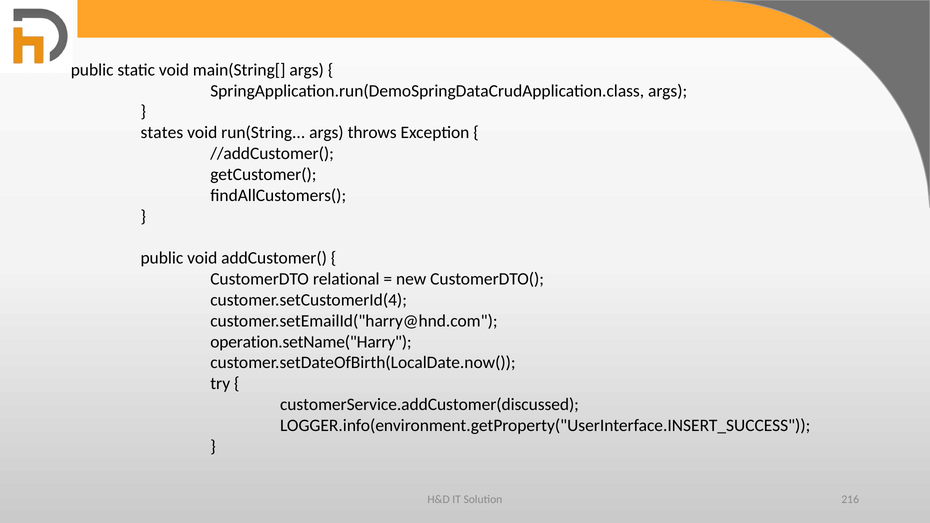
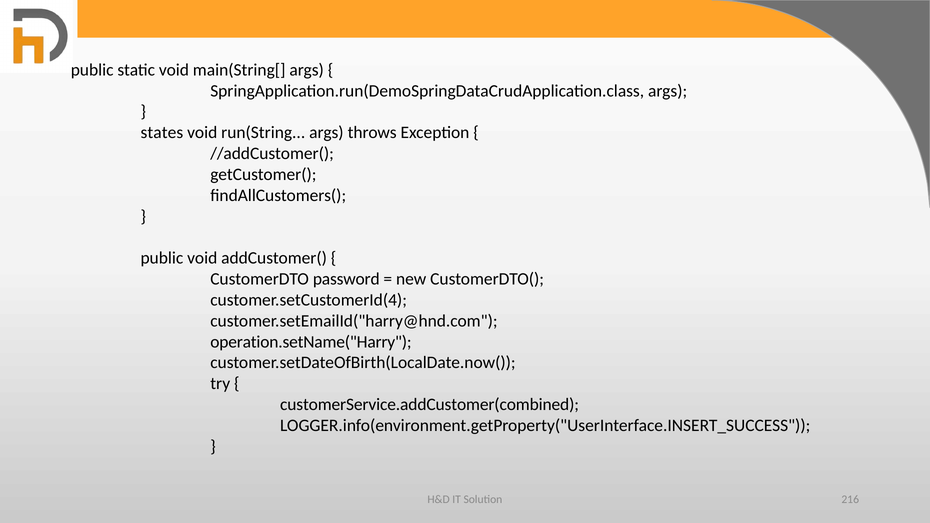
relational: relational -> password (346, 279)
customerService.addCustomer(discussed: customerService.addCustomer(discussed -> customerService.addCustomer(combined (430, 405)
